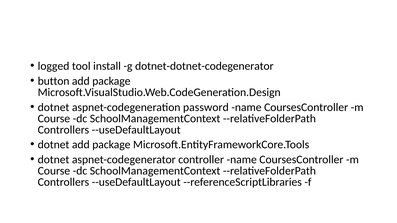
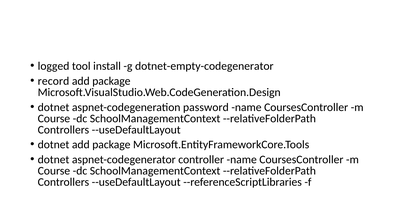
dotnet-dotnet-codegenerator: dotnet-dotnet-codegenerator -> dotnet-empty-codegenerator (204, 66)
button: button -> record (53, 81)
